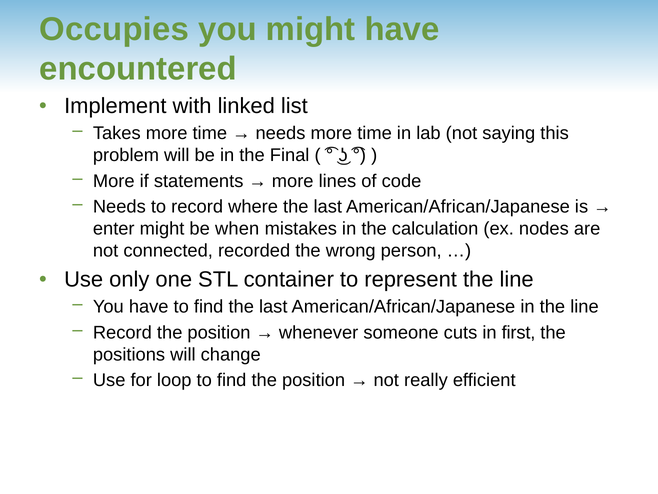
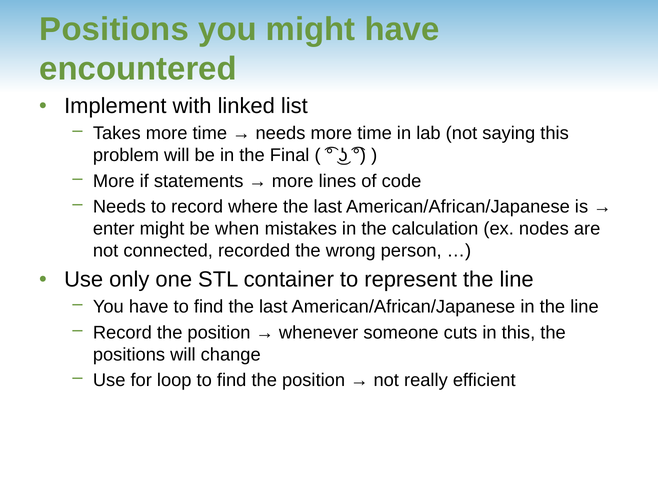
Occupies: Occupies -> Positions (114, 29)
in first: first -> this (518, 332)
